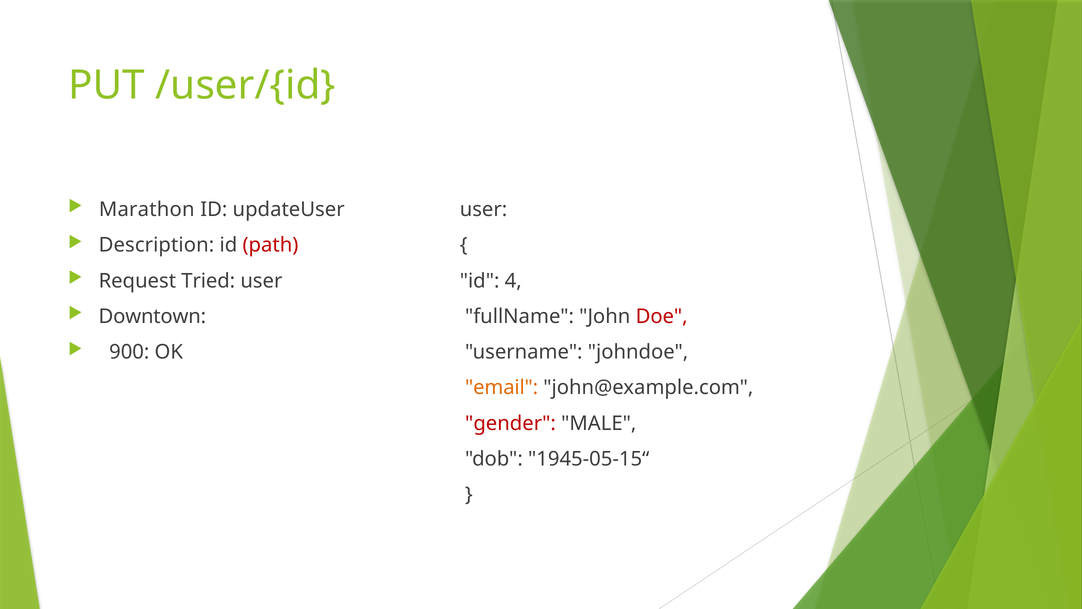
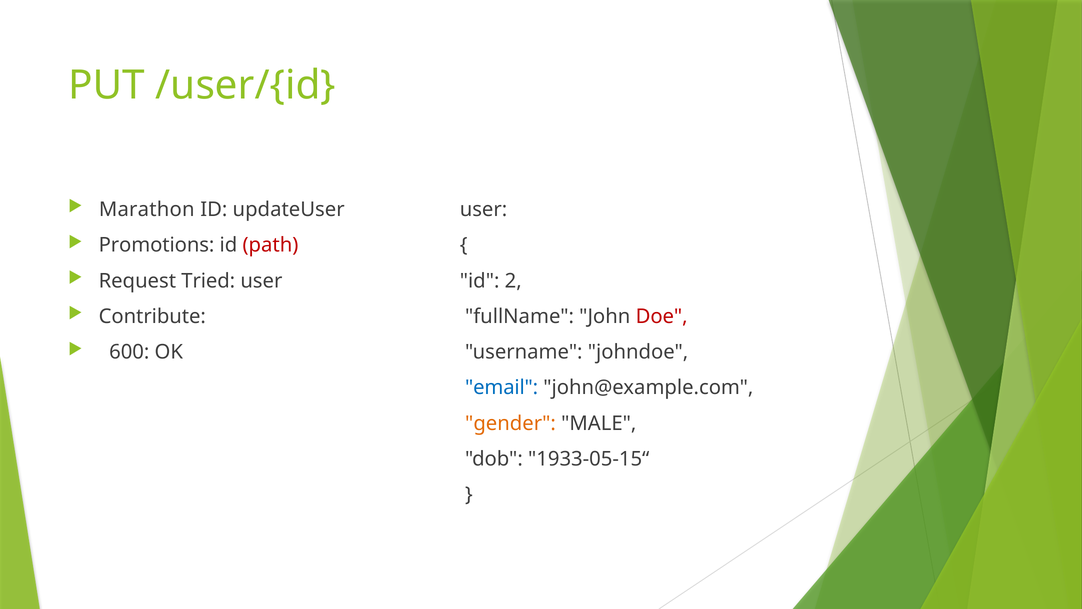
Description: Description -> Promotions (157, 245)
4: 4 -> 2 (513, 281)
Downtown: Downtown -> Contribute (152, 316)
900: 900 -> 600 (129, 352)
email colour: orange -> blue (502, 388)
gender colour: red -> orange (510, 423)
1945-05-15“: 1945-05-15“ -> 1933-05-15“ (589, 459)
